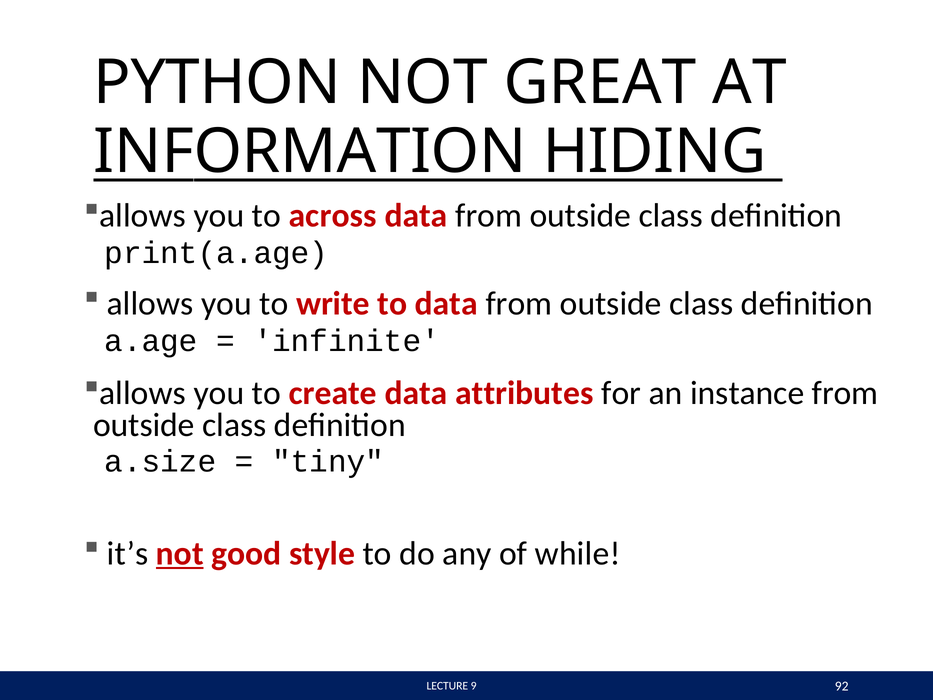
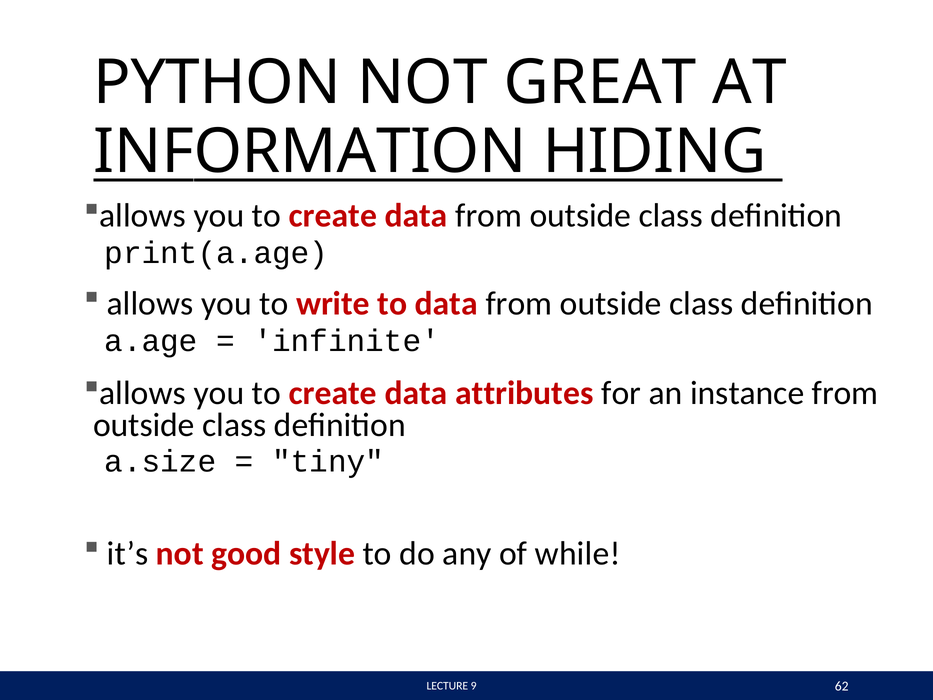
across: across -> create (333, 215)
not underline: present -> none (180, 553)
92: 92 -> 62 (842, 686)
